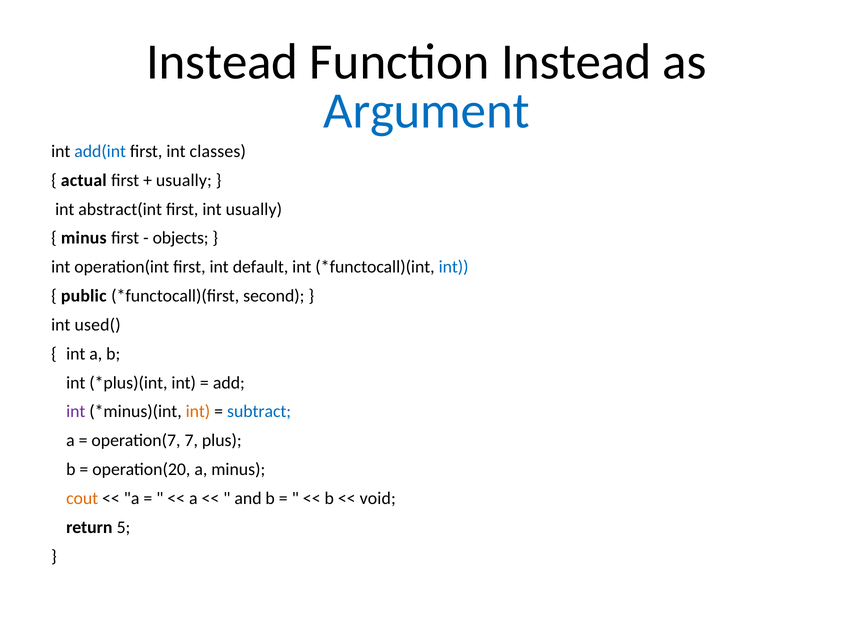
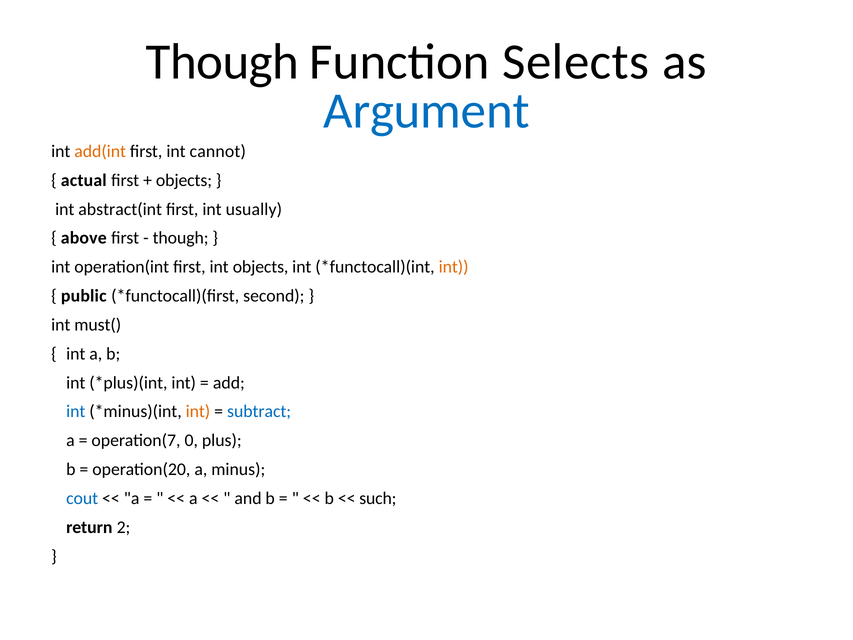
Instead: Instead -> Though (222, 62)
Function Instead: Instead -> Selects (576, 62)
add(int colour: blue -> orange (100, 151)
classes: classes -> cannot (218, 151)
usually: usually -> objects (184, 180)
minus: minus -> above (84, 238)
objects: objects -> though (181, 238)
int default: default -> objects (261, 267)
int colour: blue -> orange (454, 267)
used(: used( -> must( (98, 325)
int colour: purple -> blue (76, 411)
7: 7 -> 0 (191, 440)
cout colour: orange -> blue (82, 498)
void: void -> such (378, 498)
5: 5 -> 2 (123, 527)
